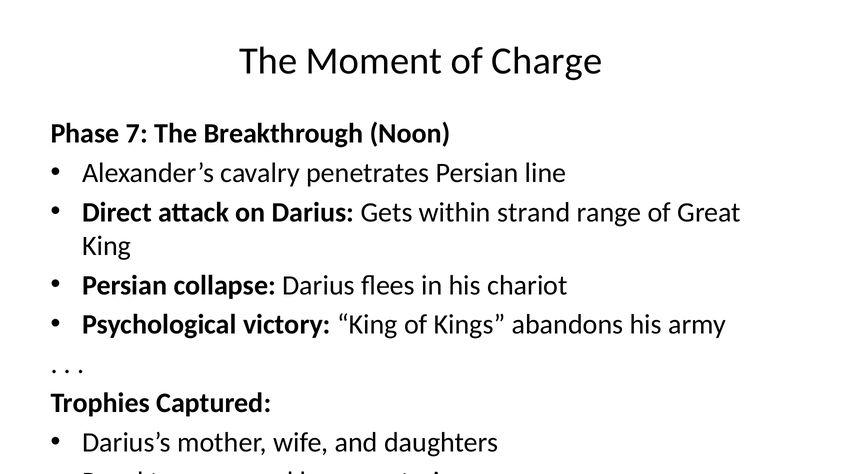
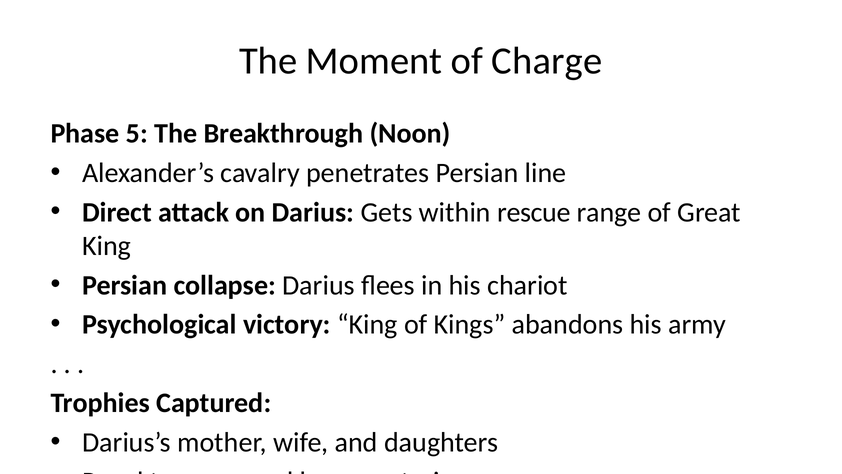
7: 7 -> 5 (137, 134)
strand: strand -> rescue (534, 212)
